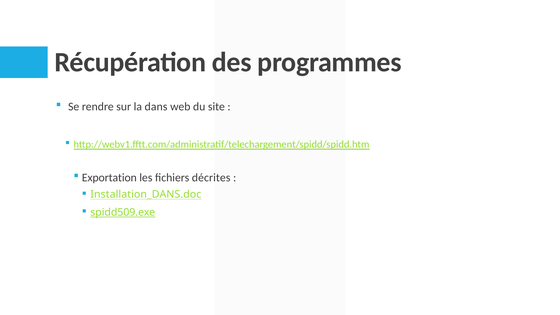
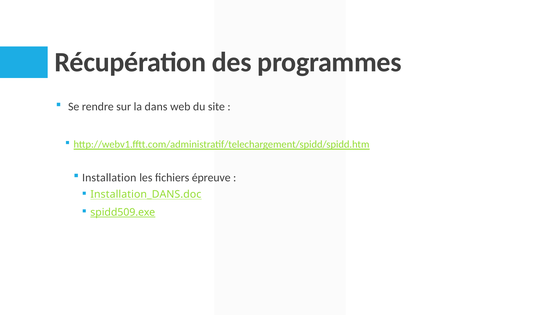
Exportation: Exportation -> Installation (109, 178)
décrites: décrites -> épreuve (211, 178)
